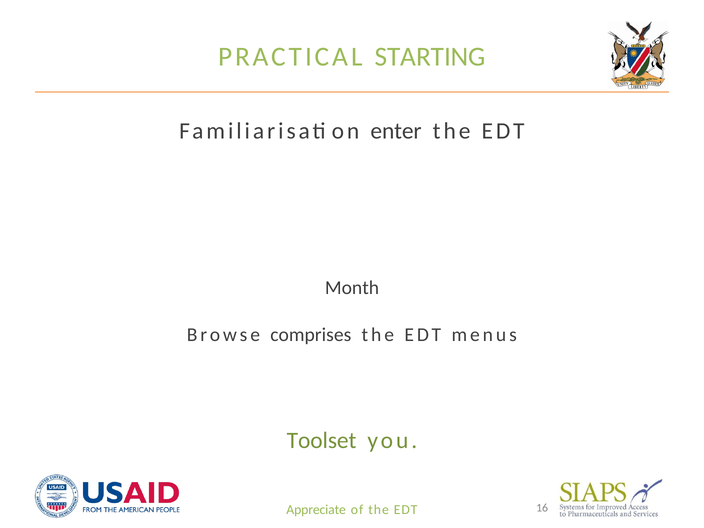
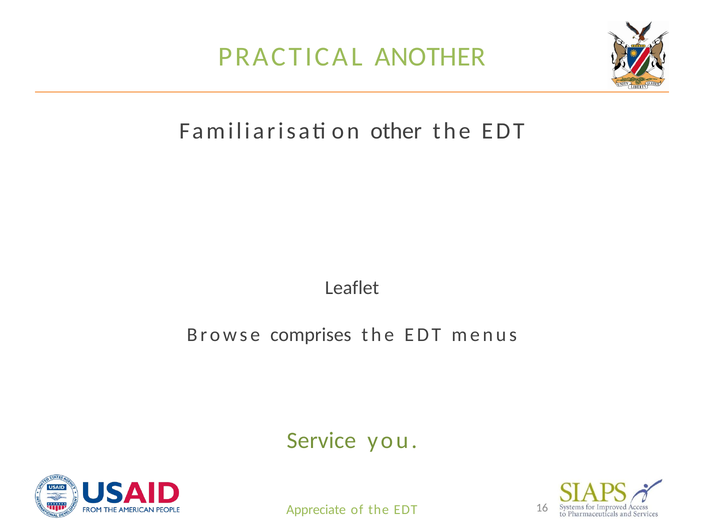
STARTING: STARTING -> ANOTHER (430, 57)
enter: enter -> other (396, 131)
Month: Month -> Leaflet (352, 288)
Toolset: Toolset -> Service (321, 441)
